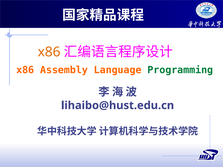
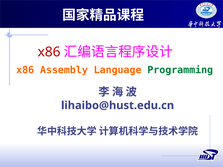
x86 colour: orange -> red (49, 52)
